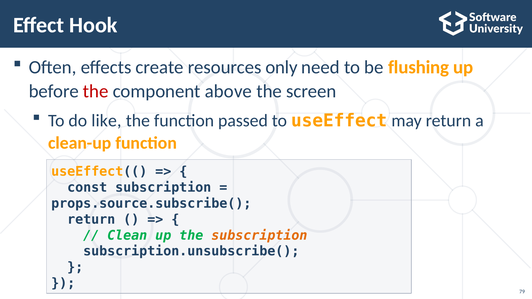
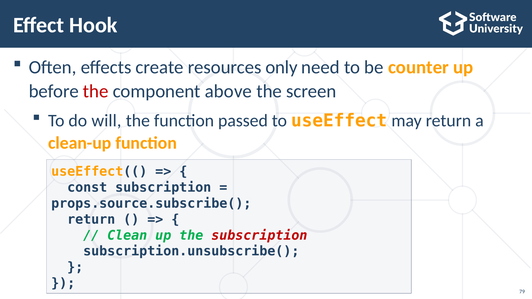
flushing: flushing -> counter (419, 68)
like: like -> will (106, 121)
subscription colour: orange -> red (259, 235)
